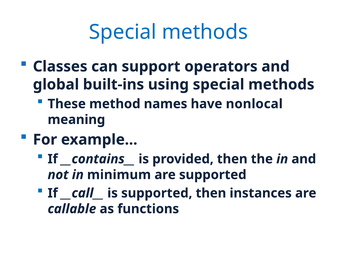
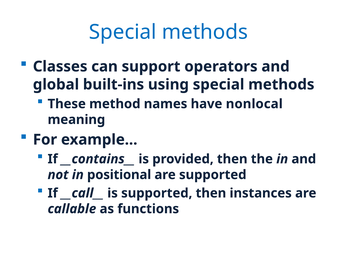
minimum: minimum -> positional (119, 175)
